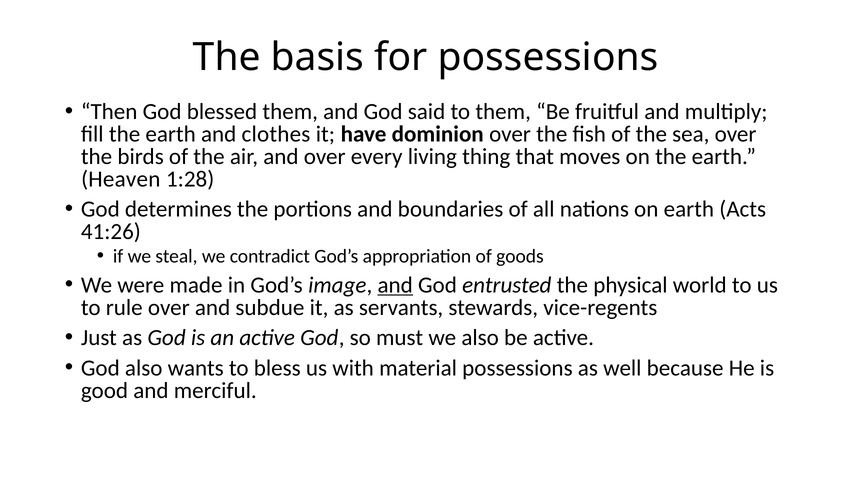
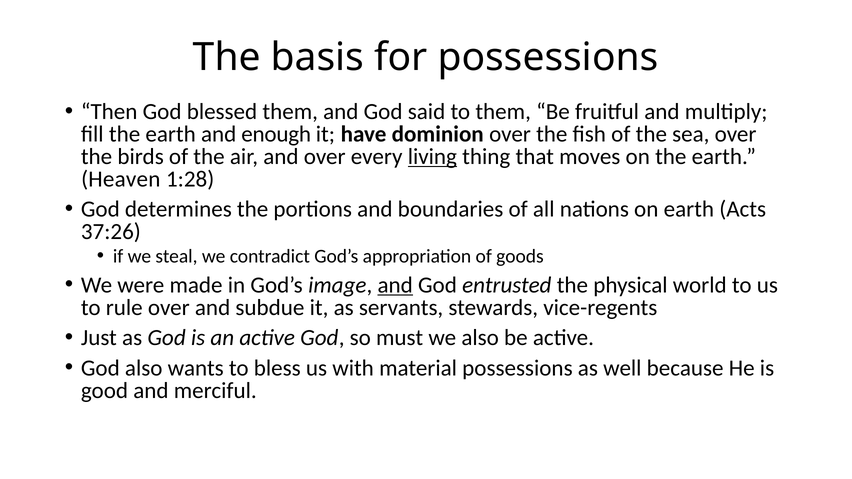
clothes: clothes -> enough (276, 134)
living underline: none -> present (432, 157)
41:26: 41:26 -> 37:26 (111, 232)
